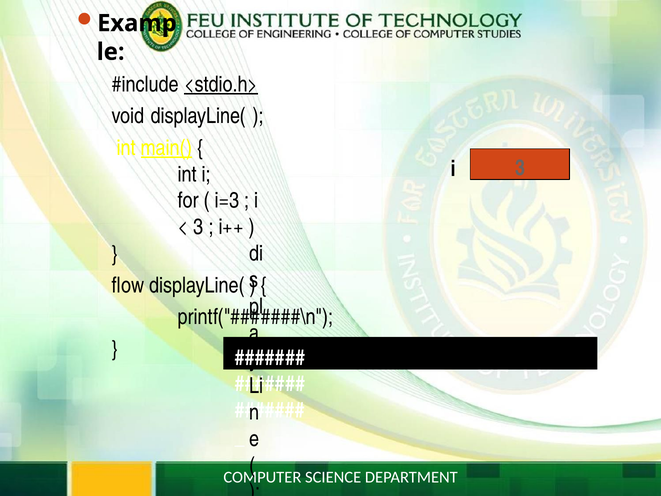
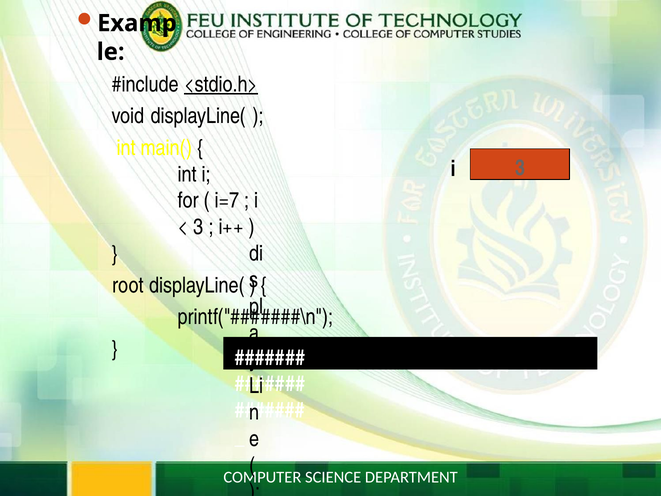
main( underline: present -> none (166, 148)
i=3: i=3 -> i=7 (227, 201)
flow: flow -> root (128, 285)
